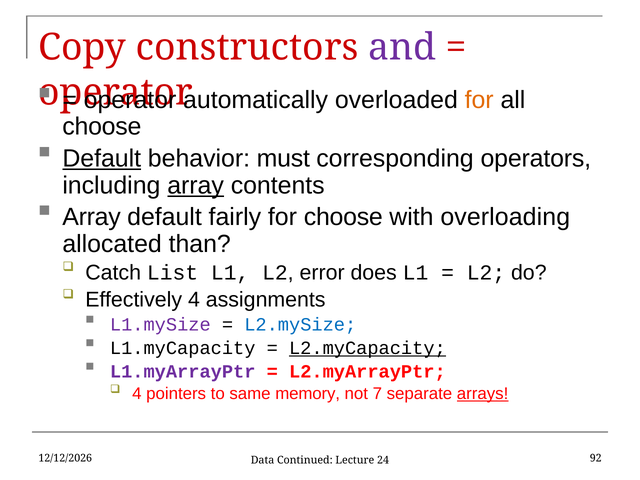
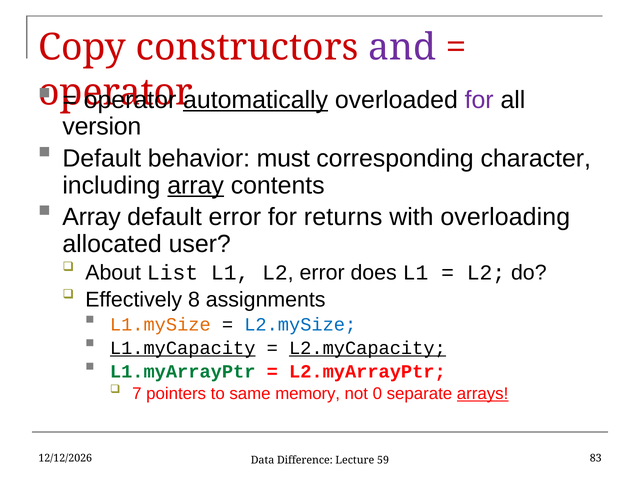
automatically underline: none -> present (256, 100)
for colour: orange -> purple (479, 100)
choose: choose -> version (102, 127)
Default underline: present -> none (102, 158)
operators: operators -> character (536, 158)
default fairly: fairly -> error (235, 217)
for choose: choose -> returns (343, 217)
than: than -> user (200, 244)
Catch: Catch -> About (113, 273)
Effectively 4: 4 -> 8 (194, 300)
L1.mySize colour: purple -> orange (160, 324)
L1.myCapacity underline: none -> present (183, 348)
L1.myArrayPtr colour: purple -> green (183, 372)
4: 4 -> 7 (137, 394)
7: 7 -> 0 (377, 394)
92: 92 -> 83 (596, 458)
Continued: Continued -> Difference (305, 460)
24: 24 -> 59 (383, 460)
